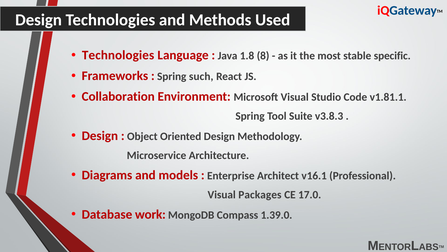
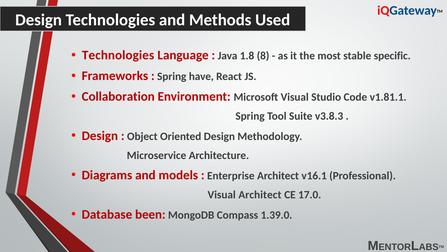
such: such -> have (201, 76)
Visual Packages: Packages -> Architect (260, 194)
work: work -> been (150, 214)
